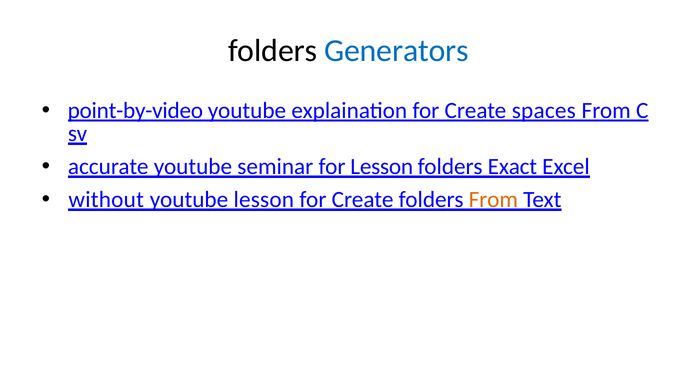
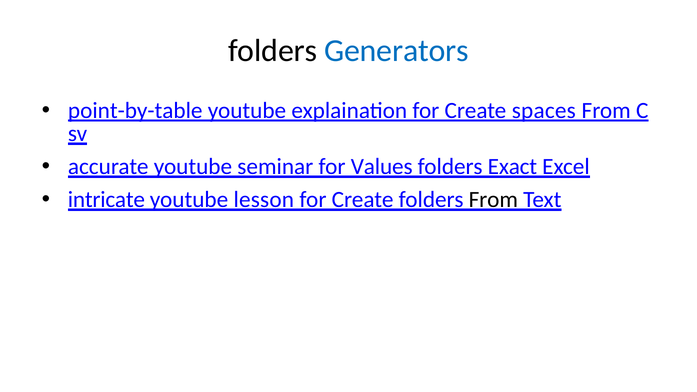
point-by-video: point-by-video -> point-by-table (135, 111)
for Lesson: Lesson -> Values (382, 167)
without: without -> intricate (106, 200)
From colour: orange -> black (493, 200)
